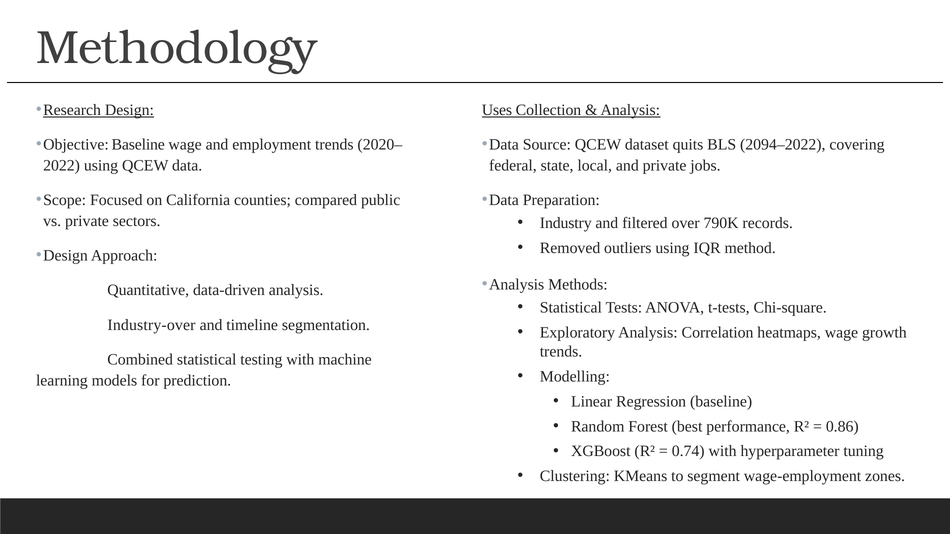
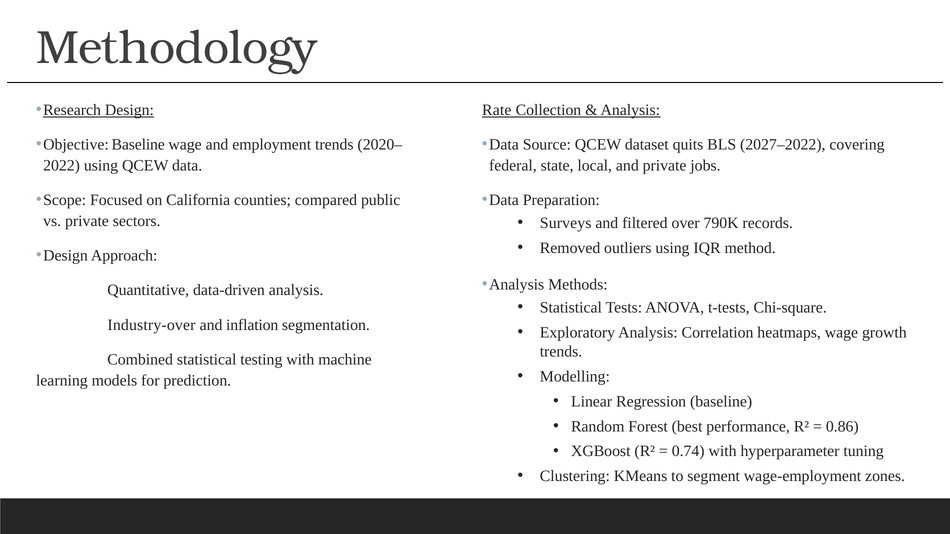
Uses: Uses -> Rate (497, 110)
2094–2022: 2094–2022 -> 2027–2022 (783, 145)
Industry: Industry -> Surveys (566, 223)
timeline: timeline -> inflation (252, 325)
